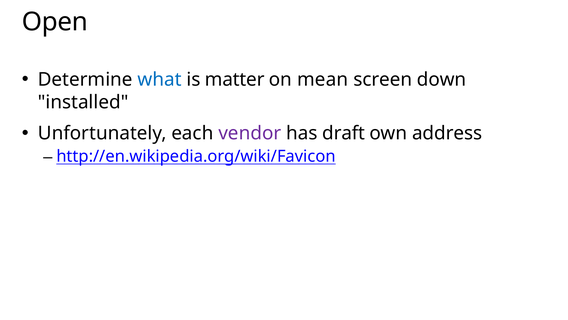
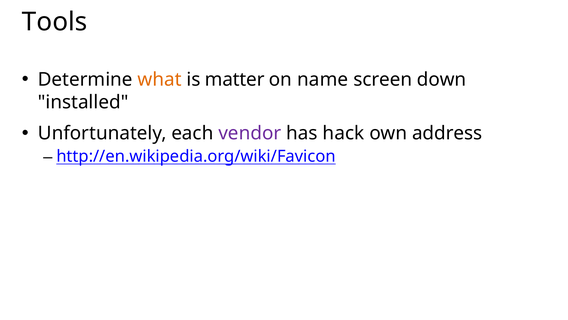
Open: Open -> Tools (55, 22)
what colour: blue -> orange (160, 79)
mean: mean -> name (323, 79)
draft: draft -> hack (343, 133)
